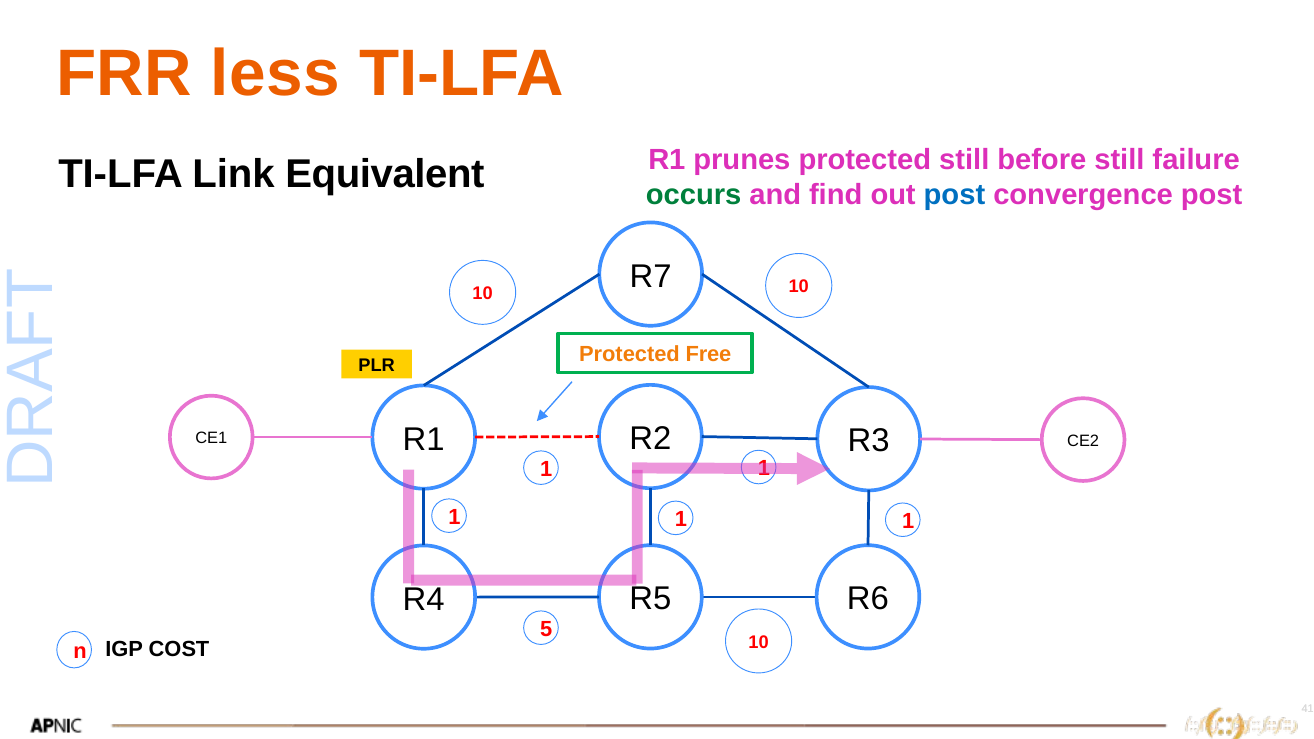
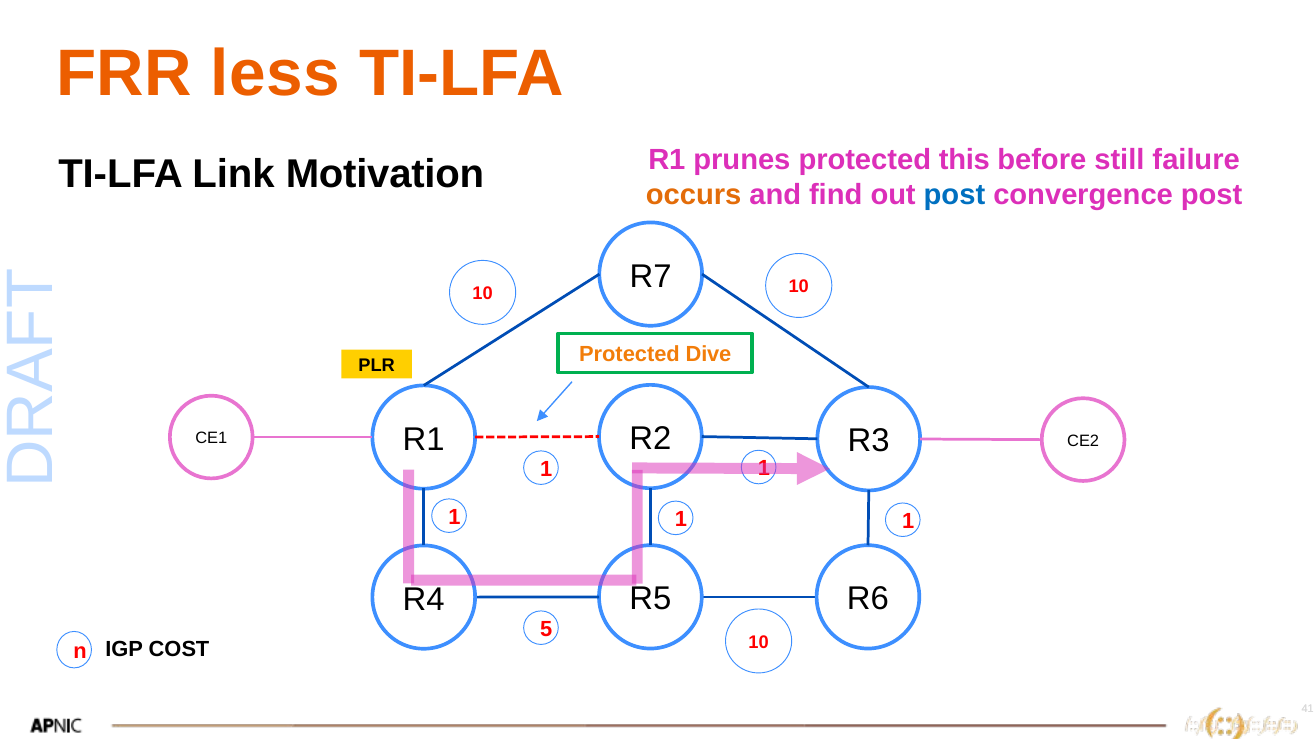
Equivalent: Equivalent -> Motivation (385, 174)
protected still: still -> this (964, 160)
occurs colour: green -> orange (694, 195)
Free: Free -> Dive (708, 355)
